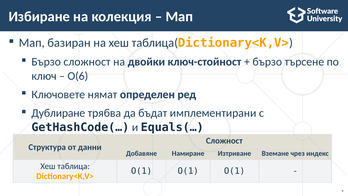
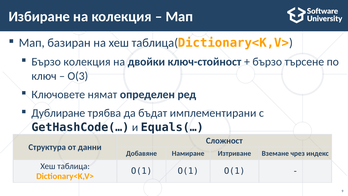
Бързо сложност: сложност -> колекция (87, 62)
O(6: O(6 -> O(3 (78, 76)
